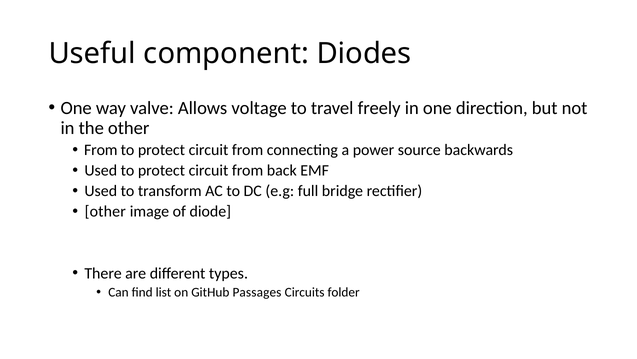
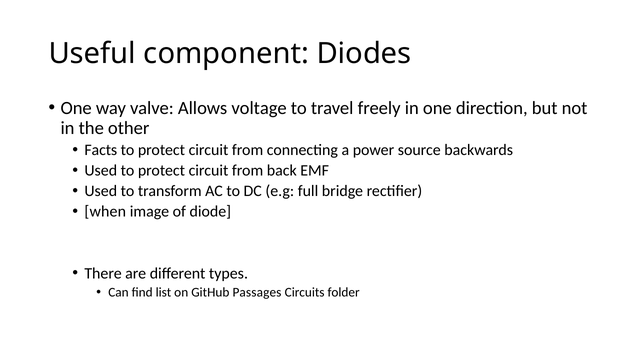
From: From -> Facts (101, 150)
other: other -> when (105, 211)
